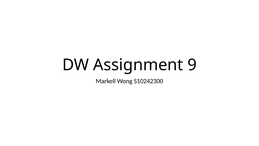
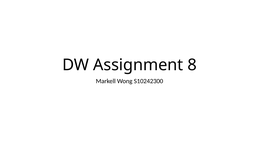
9: 9 -> 8 (192, 65)
